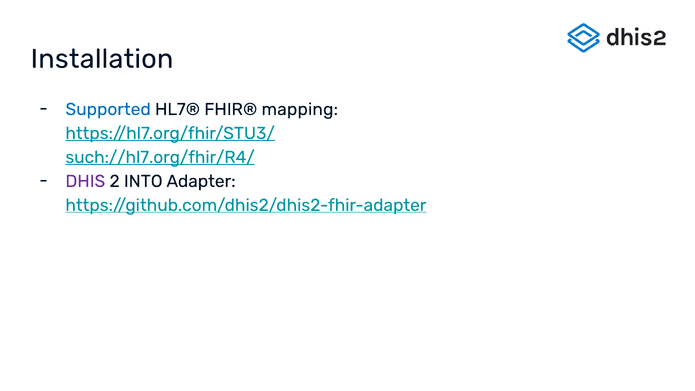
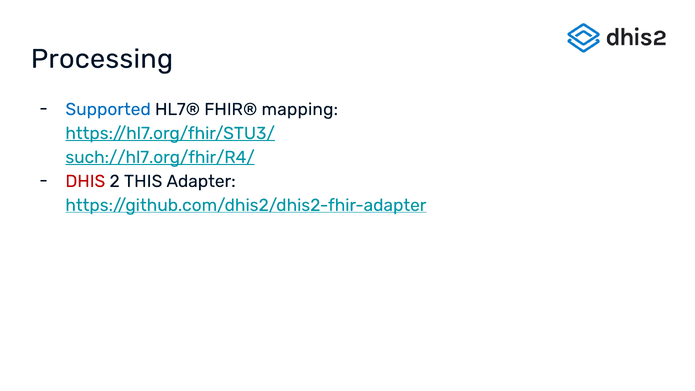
Installation: Installation -> Processing (102, 59)
DHIS colour: purple -> red (85, 181)
INTO: INTO -> THIS (143, 181)
